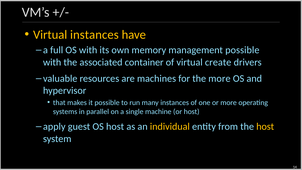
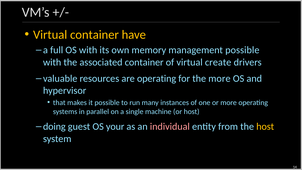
Virtual instances: instances -> container (94, 35)
are machines: machines -> operating (157, 79)
apply: apply -> doing (54, 127)
OS host: host -> your (115, 127)
individual colour: yellow -> pink (170, 127)
